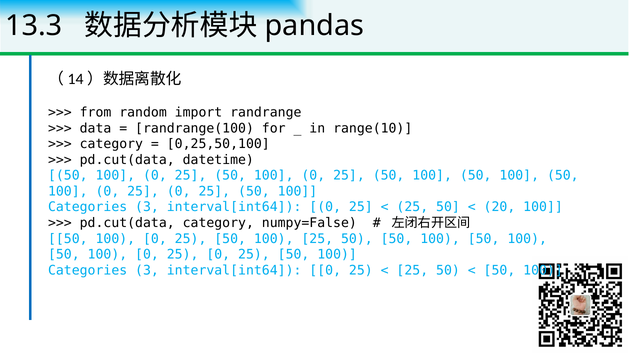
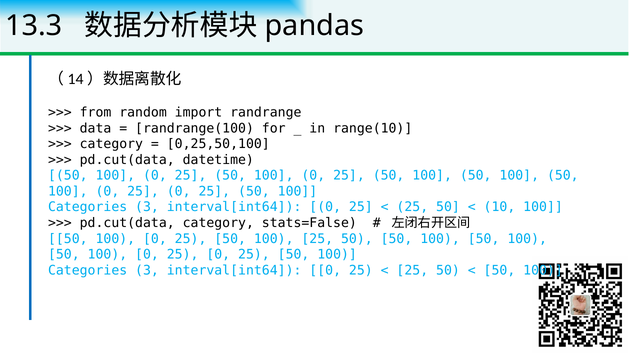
20: 20 -> 10 (499, 207)
numpy=False: numpy=False -> stats=False (309, 223)
